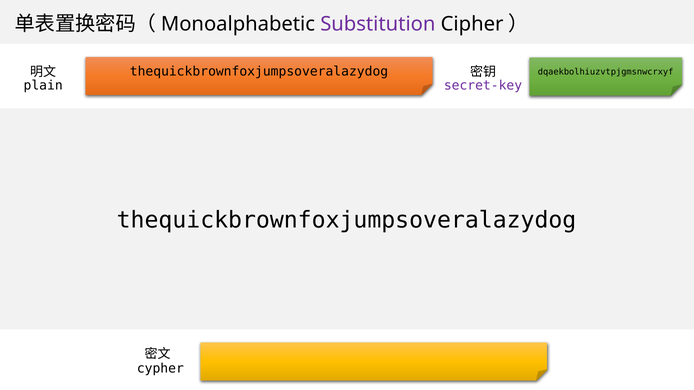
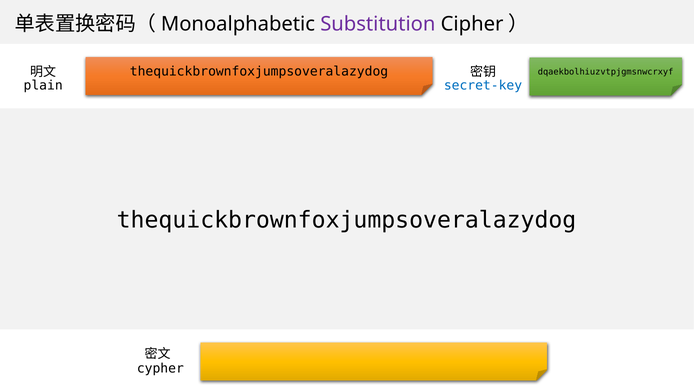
secret-key colour: purple -> blue (483, 85)
